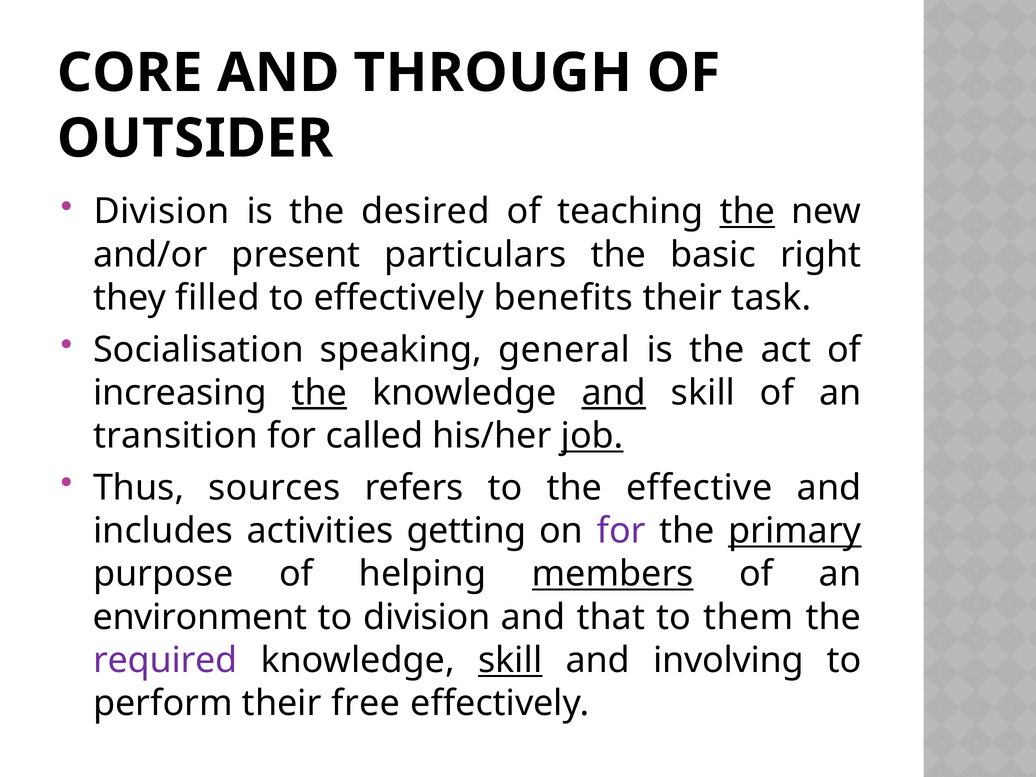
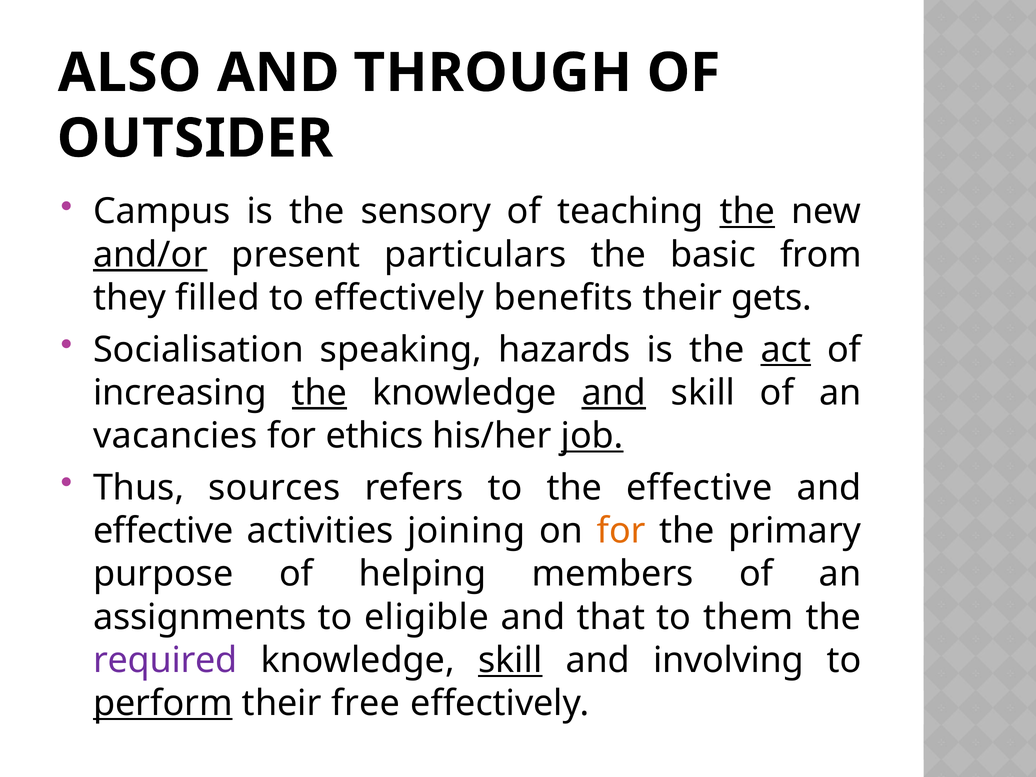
CORE: CORE -> ALSO (130, 73)
Division: Division -> Campus (162, 212)
desired: desired -> sensory (426, 212)
and/or underline: none -> present (150, 255)
right: right -> from (821, 255)
task: task -> gets (772, 298)
general: general -> hazards (564, 350)
act underline: none -> present (786, 350)
transition: transition -> vacancies (175, 436)
called: called -> ethics (374, 436)
includes: includes -> effective (163, 531)
getting: getting -> joining (466, 531)
for colour: purple -> orange (621, 531)
primary underline: present -> none (795, 531)
members underline: present -> none (613, 574)
environment: environment -> assignments (200, 617)
to division: division -> eligible (427, 617)
perform underline: none -> present (163, 704)
